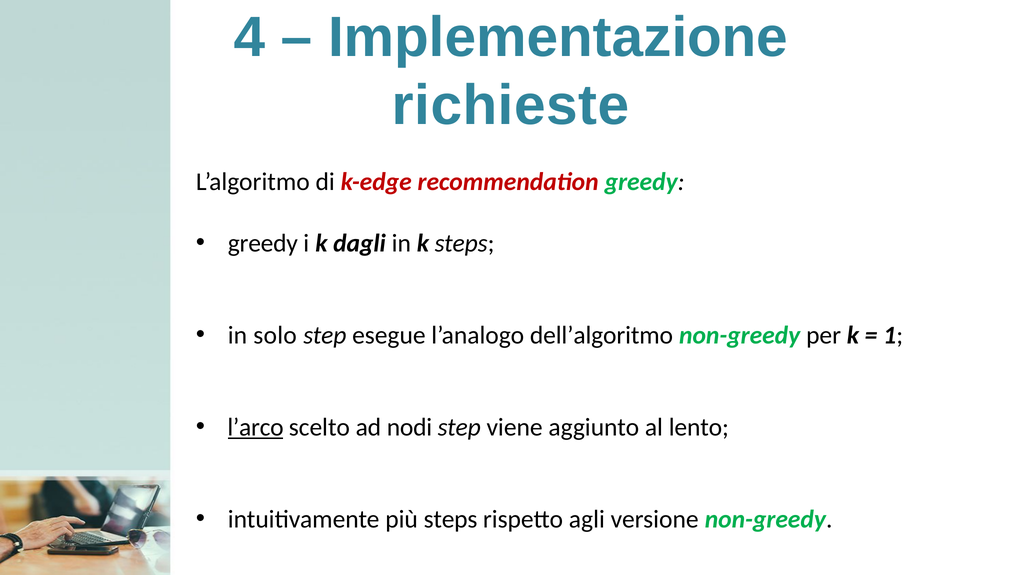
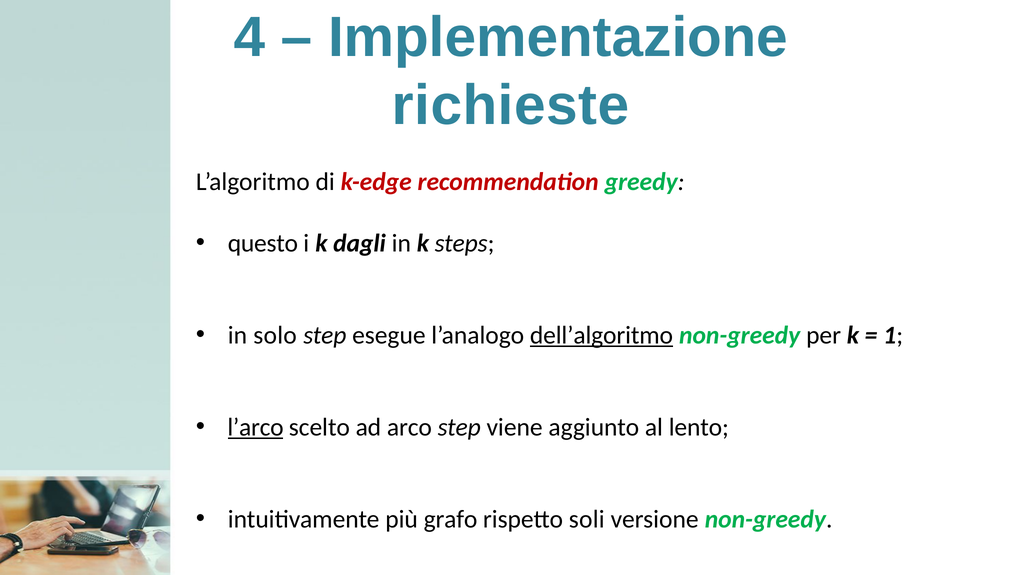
greedy: greedy -> questo (263, 243)
dell’algoritmo underline: none -> present (601, 335)
nodi: nodi -> arco (409, 427)
più steps: steps -> grafo (451, 519)
agli: agli -> soli (587, 519)
